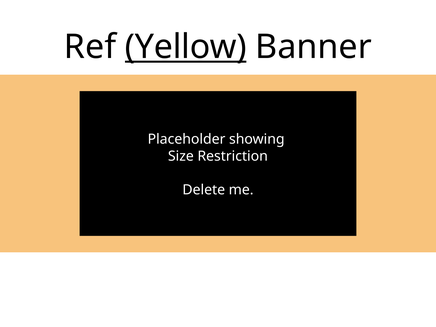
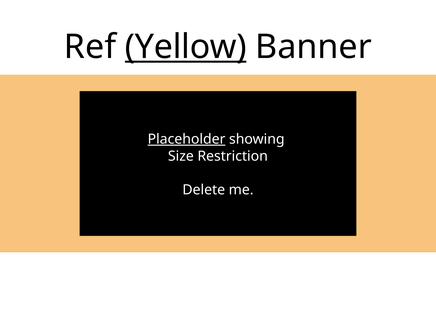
Placeholder underline: none -> present (187, 139)
